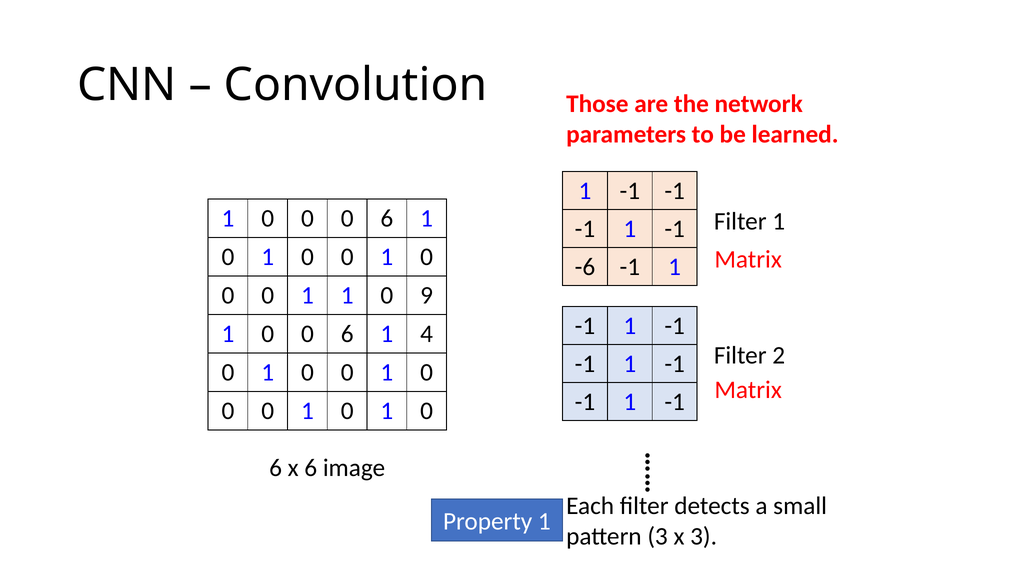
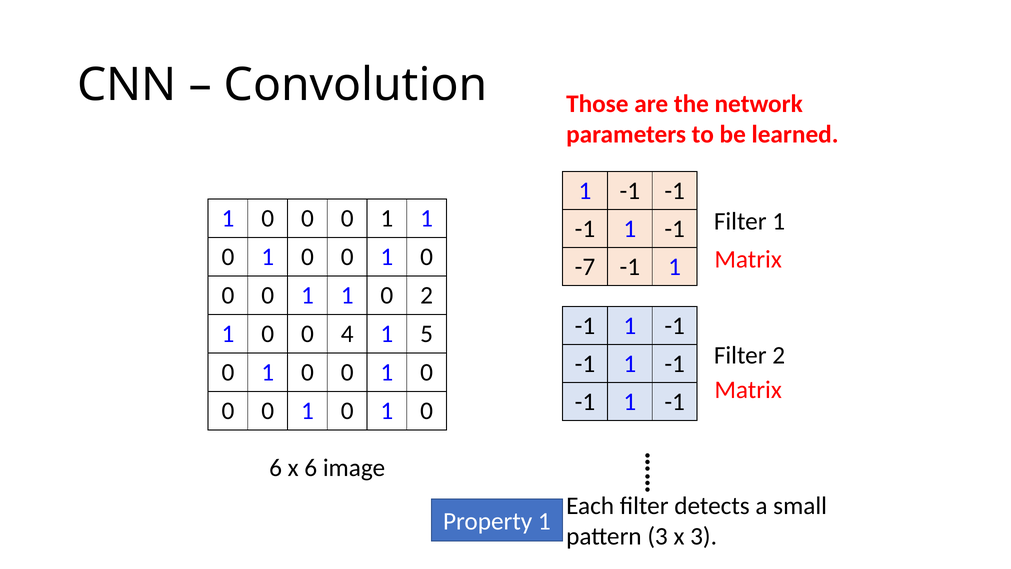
6: 6 -> 1 (387, 218)
-6: -6 -> -7 (585, 267)
0 9: 9 -> 2 (427, 295)
1 0 0 6: 6 -> 4 (347, 334)
4: 4 -> 5 (427, 334)
